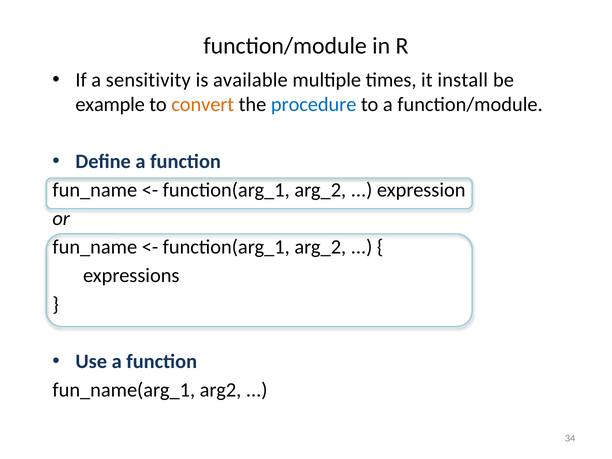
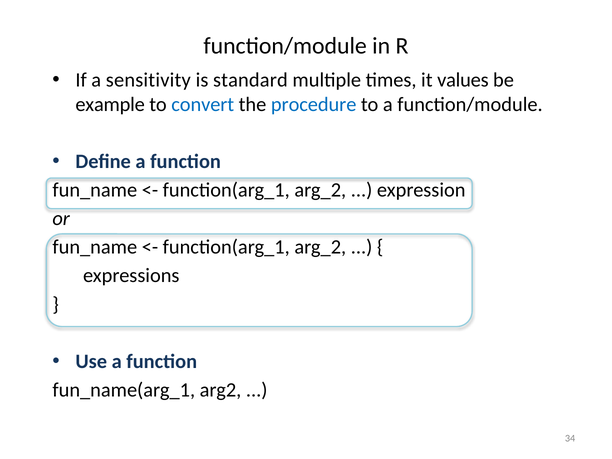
available: available -> standard (250, 80)
install: install -> values (463, 80)
convert colour: orange -> blue (203, 104)
